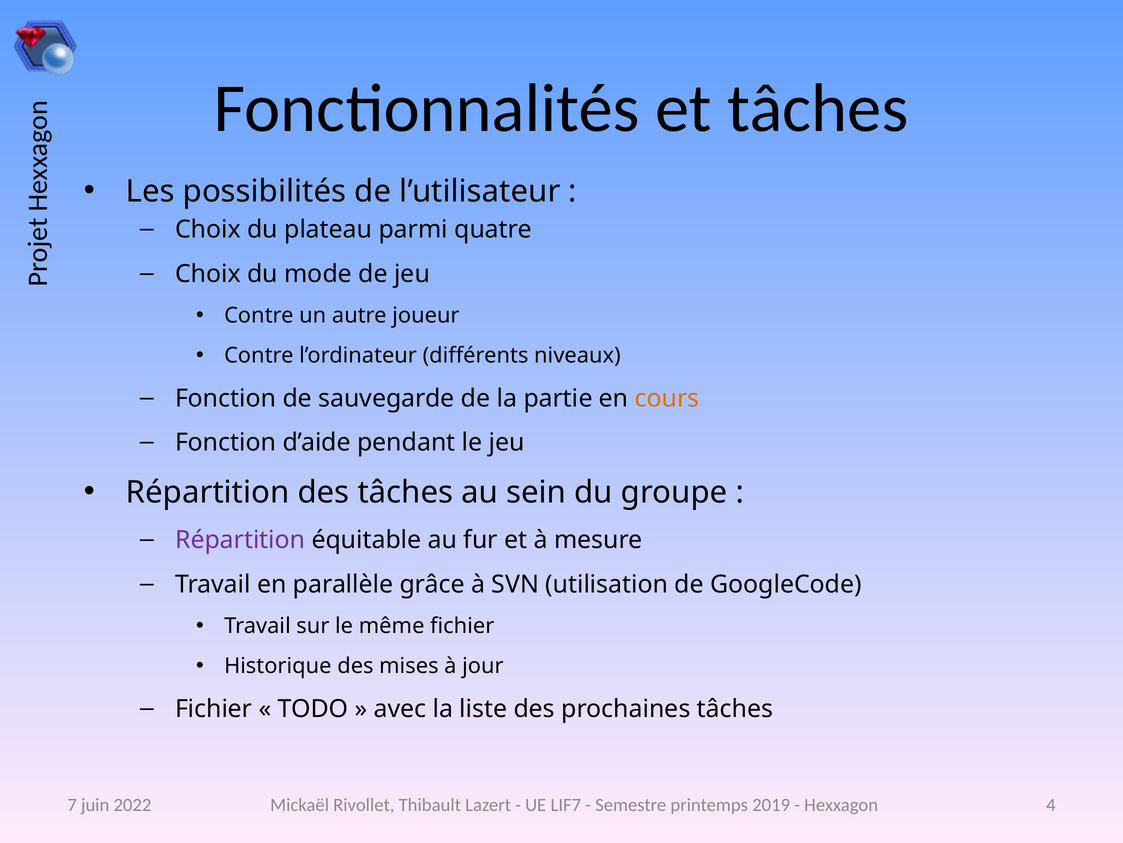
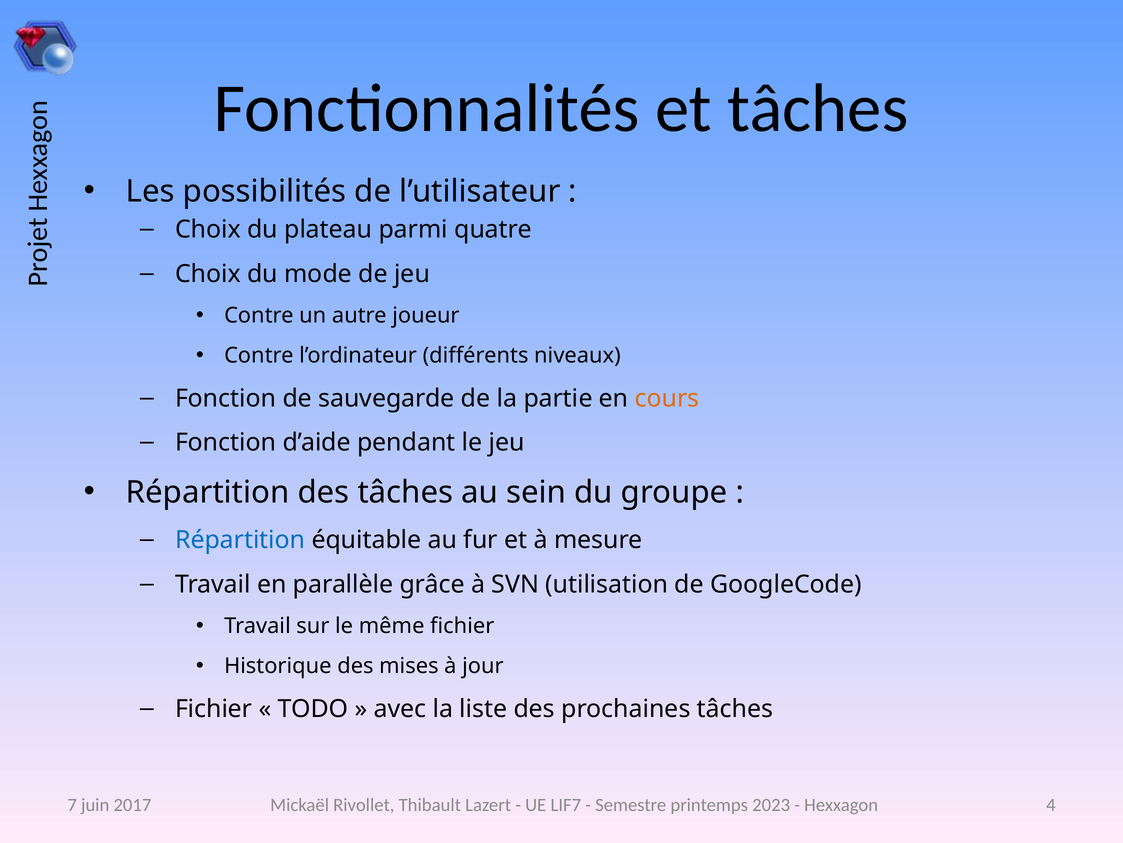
Répartition colour: purple -> blue (240, 540)
2019: 2019 -> 2023 (771, 804)
2022: 2022 -> 2017 (132, 804)
